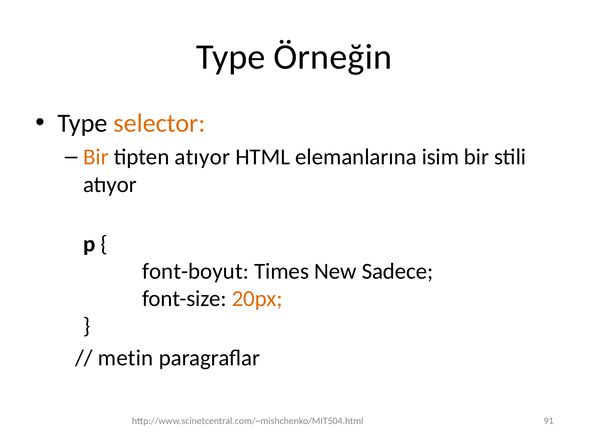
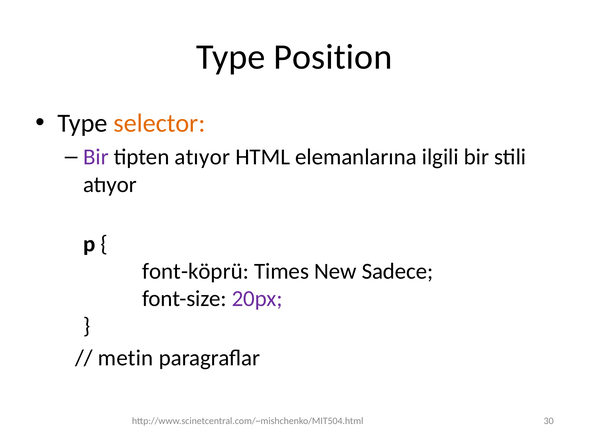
Örneğin: Örneğin -> Position (333, 57)
Bir colour: orange -> purple (96, 157)
isim: isim -> ilgili (440, 157)
font-boyut: font-boyut -> font-köprü (195, 272)
20px colour: orange -> purple (257, 299)
91: 91 -> 30 (549, 422)
